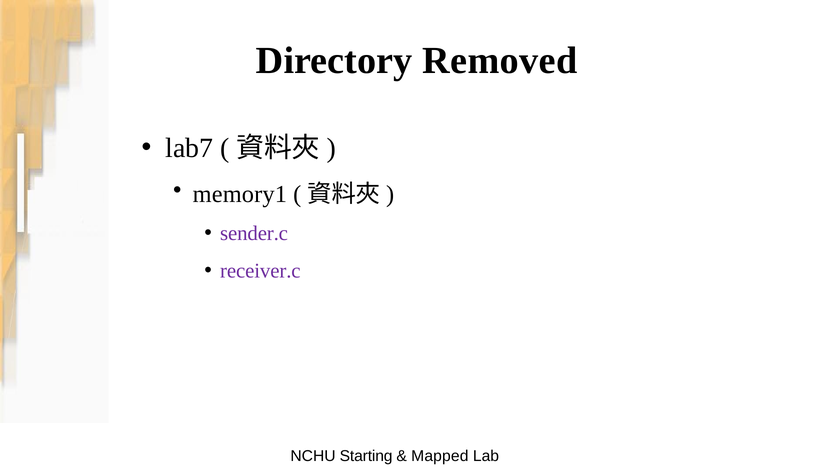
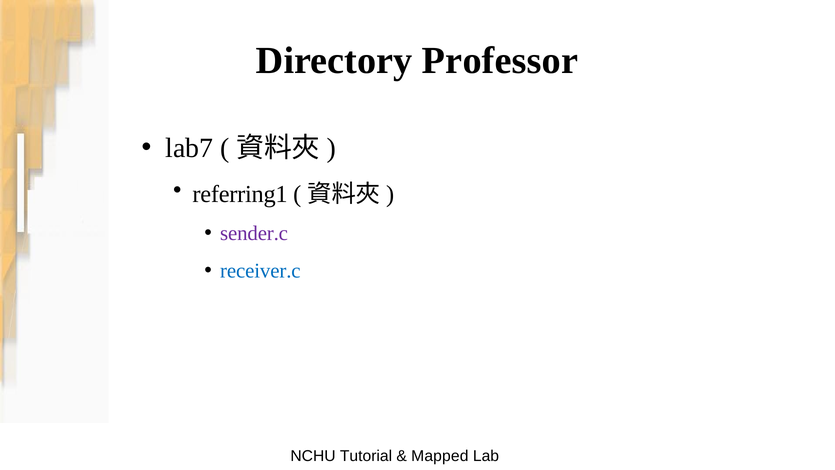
Removed: Removed -> Professor (500, 61)
memory1: memory1 -> referring1 (240, 194)
receiver.c colour: purple -> blue (260, 271)
Starting: Starting -> Tutorial (366, 456)
